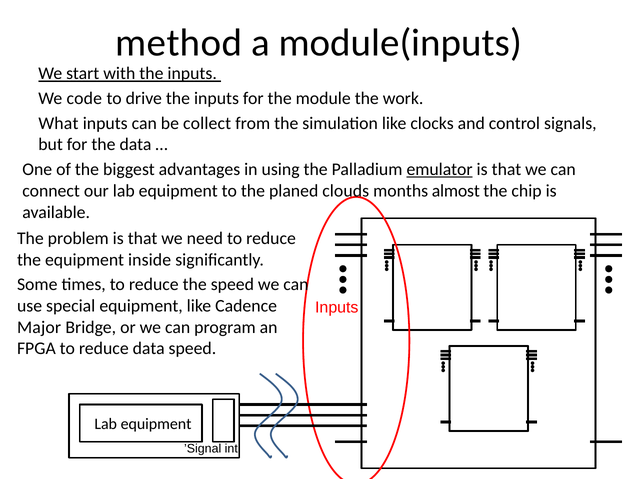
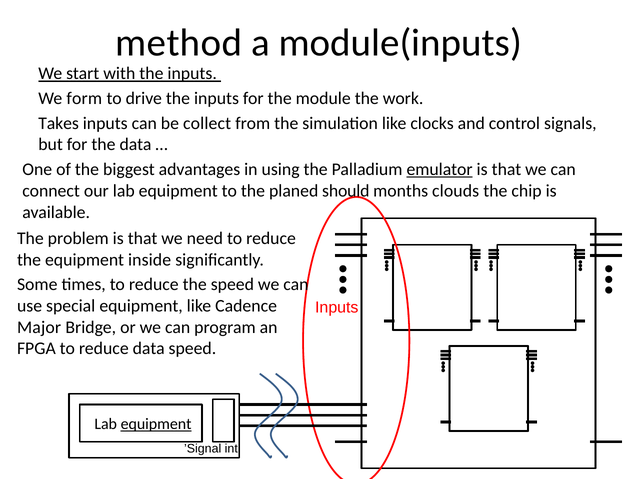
code: code -> form (84, 98)
What: What -> Takes (59, 123)
clouds: clouds -> should (346, 191)
almost: almost -> clouds (456, 191)
equipment underline: none -> present (156, 424)
